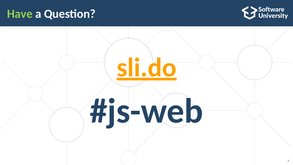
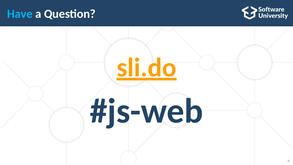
Have colour: light green -> light blue (20, 14)
